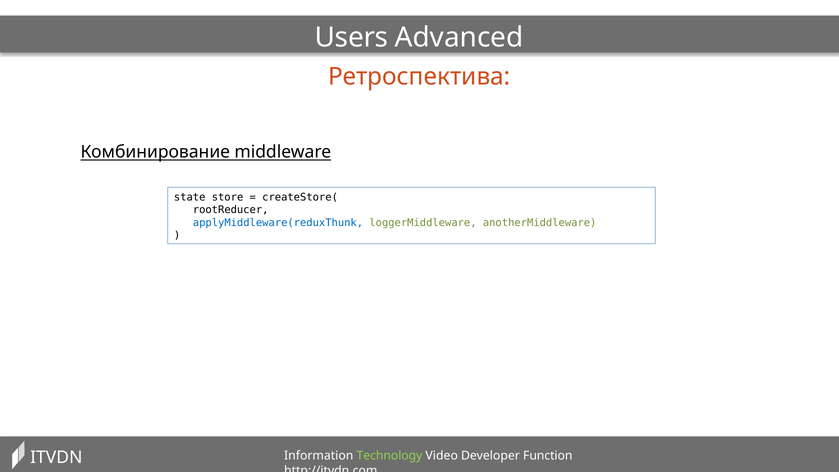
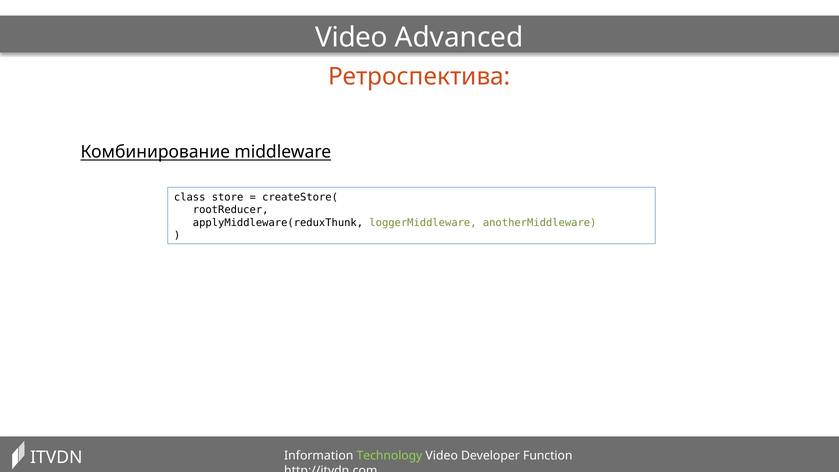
Users: Users -> Video (352, 38)
state: state -> class (190, 197)
applyMiddleware(reduxThunk colour: blue -> black (278, 223)
